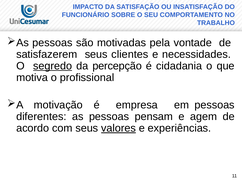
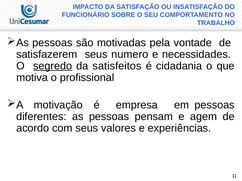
clientes: clientes -> numero (130, 55)
percepção: percepção -> satisfeitos (117, 66)
valores underline: present -> none (118, 129)
